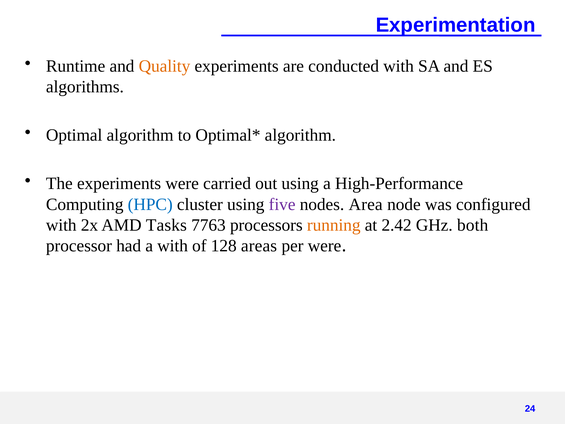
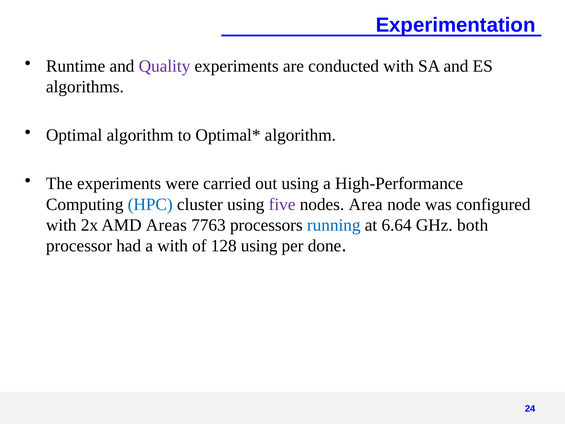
Quality colour: orange -> purple (164, 66)
Tasks: Tasks -> Areas (166, 225)
running colour: orange -> blue (334, 225)
2.42: 2.42 -> 6.64 (397, 225)
128 areas: areas -> using (259, 246)
per were: were -> done (325, 246)
